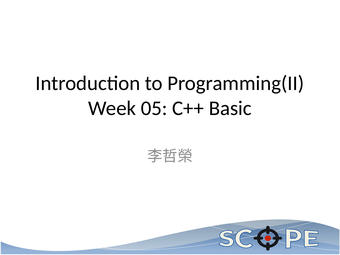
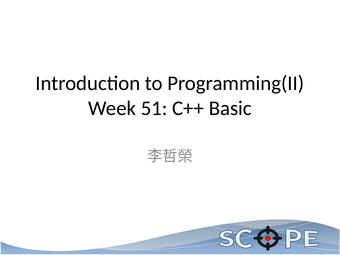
05: 05 -> 51 (154, 108)
